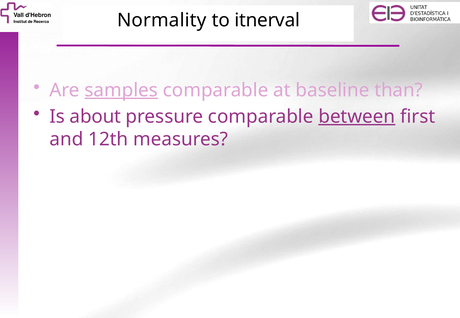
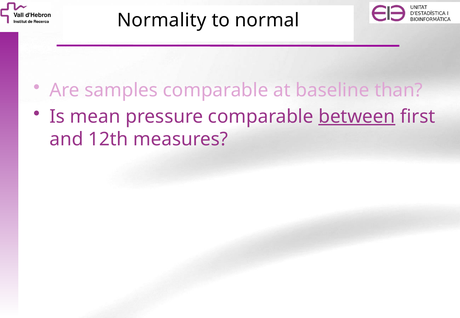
itnerval: itnerval -> normal (267, 20)
samples underline: present -> none (121, 90)
about: about -> mean (95, 117)
